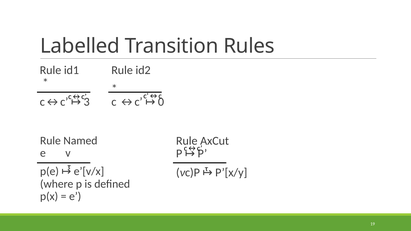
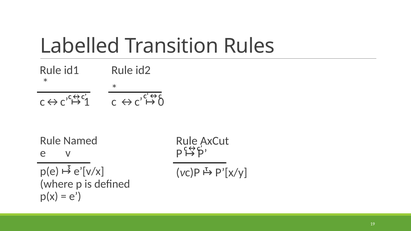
3: 3 -> 1 (87, 102)
